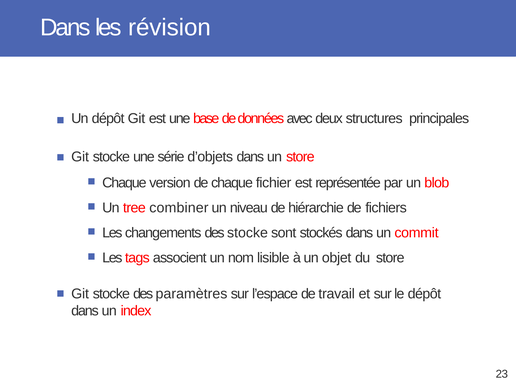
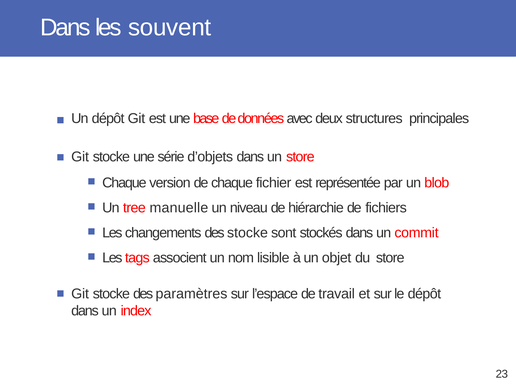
révision: révision -> souvent (170, 27)
combiner: combiner -> manuelle (179, 208)
